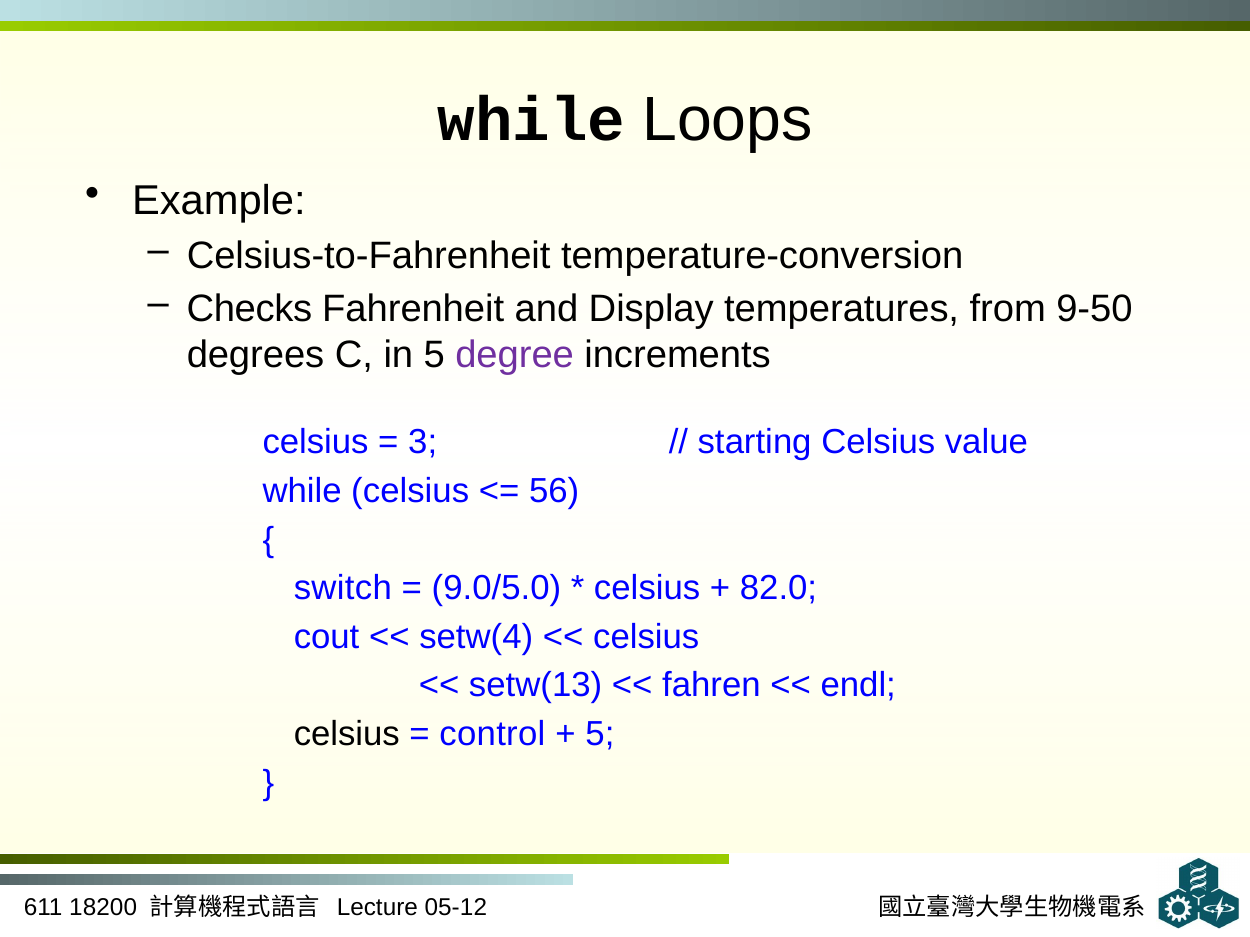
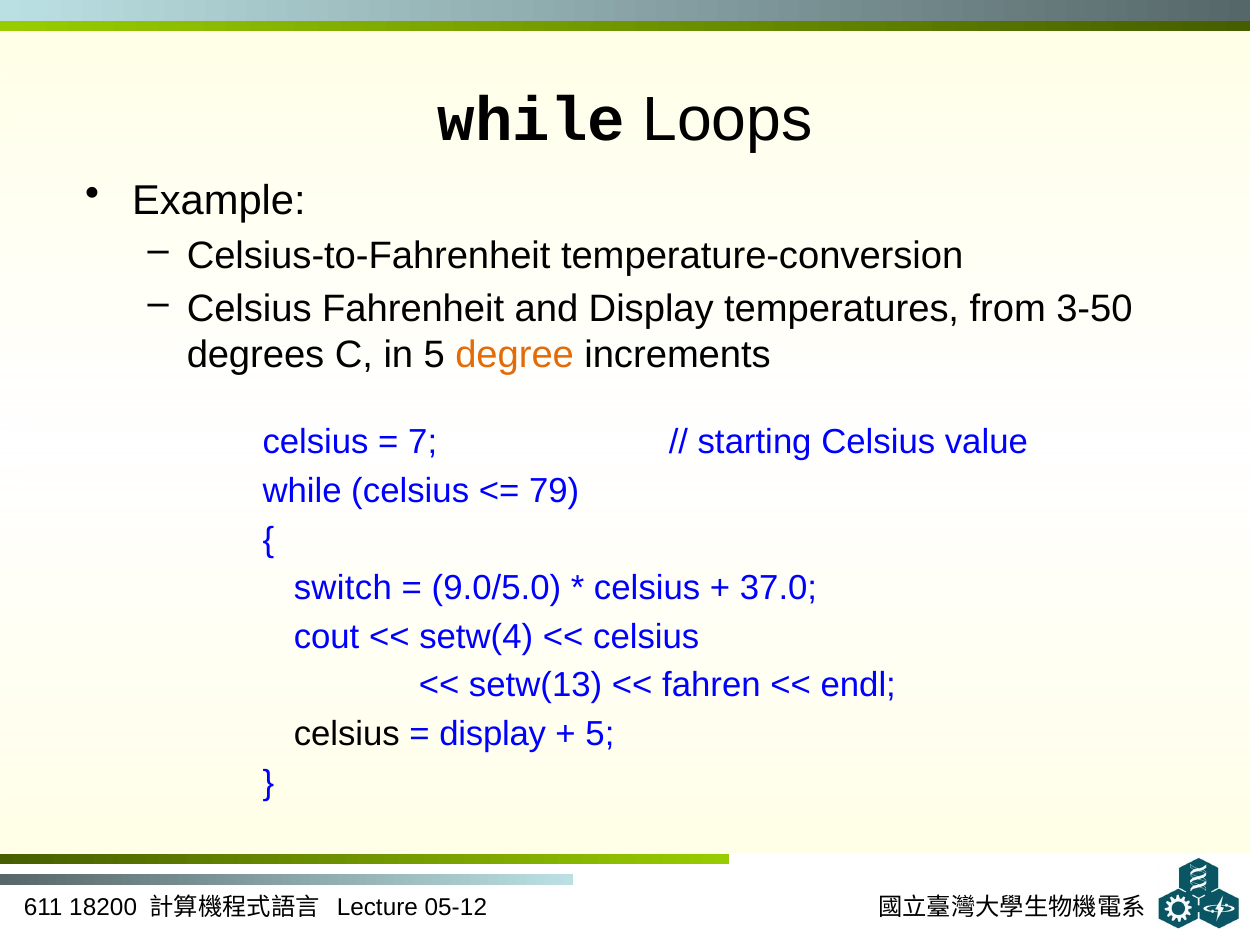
Checks: Checks -> Celsius (249, 309)
9-50: 9-50 -> 3-50 (1094, 309)
degree colour: purple -> orange (515, 355)
3: 3 -> 7 (423, 443)
56: 56 -> 79 (554, 491)
82.0: 82.0 -> 37.0 (778, 589)
control: control -> display (493, 734)
